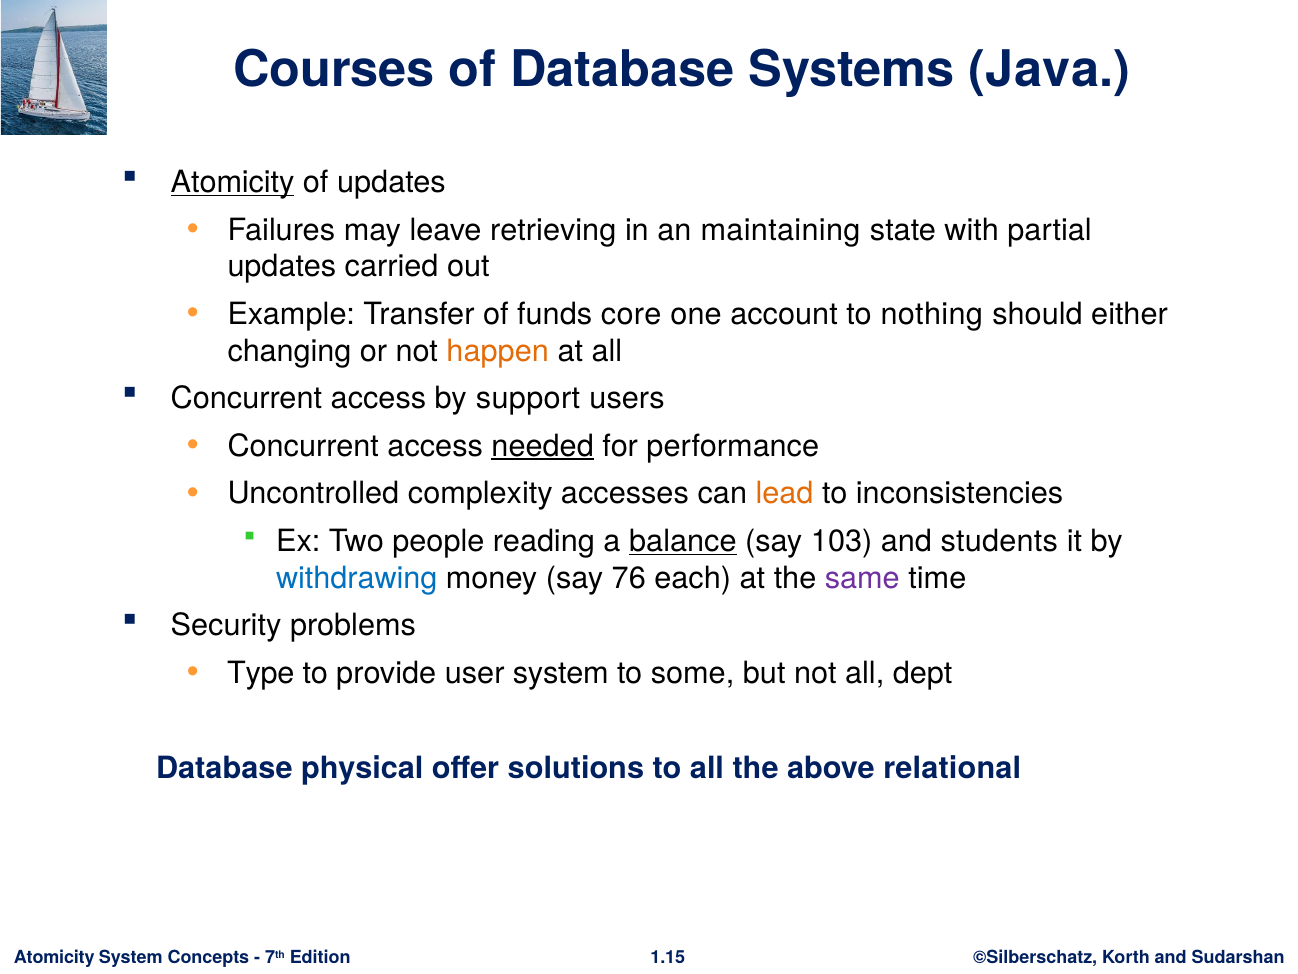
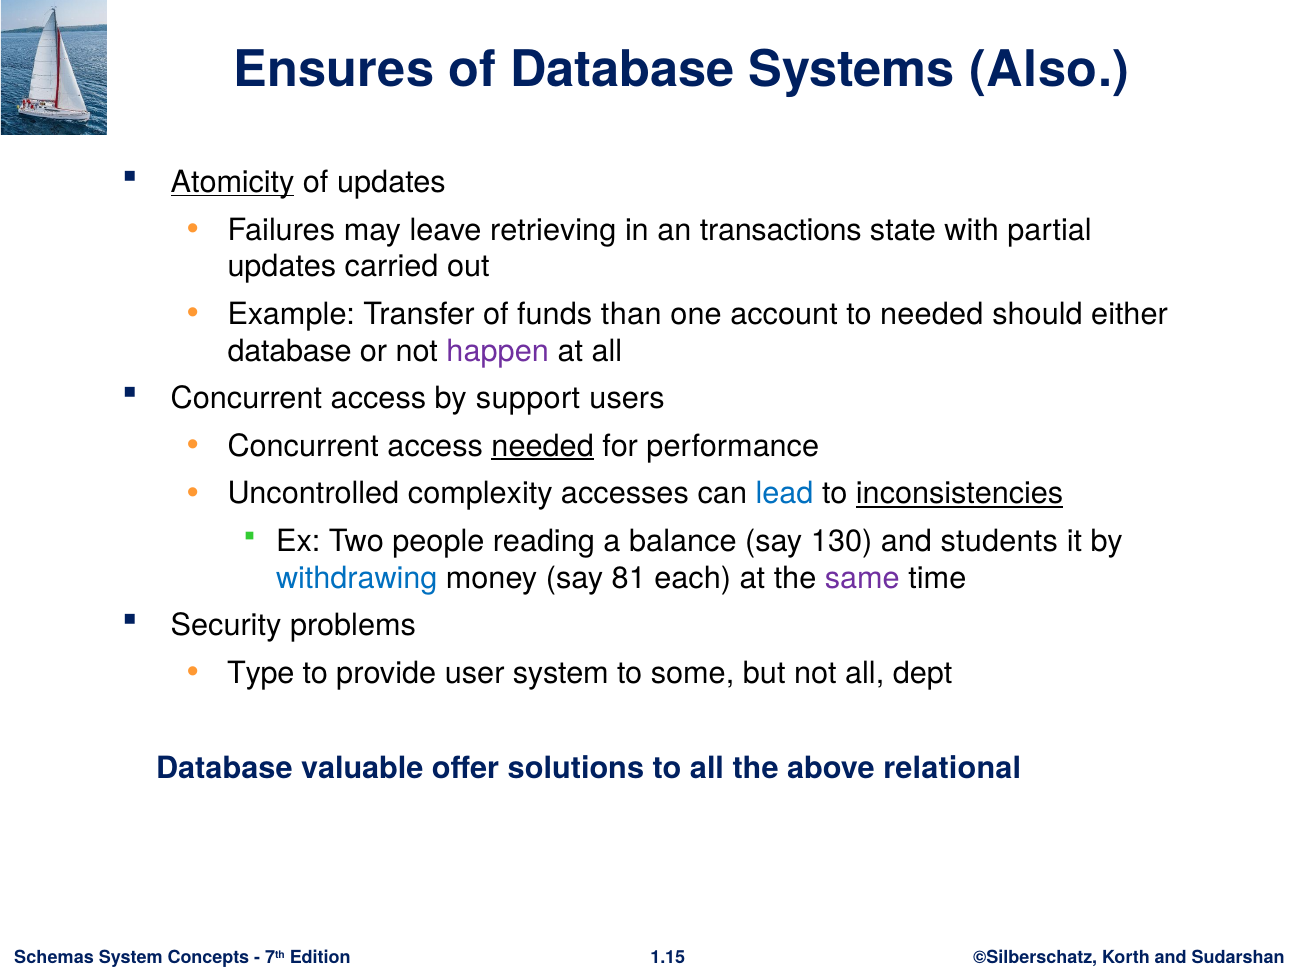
Courses: Courses -> Ensures (334, 70)
Java: Java -> Also (1050, 70)
maintaining: maintaining -> transactions (781, 230)
core: core -> than (631, 314)
to nothing: nothing -> needed (932, 314)
changing: changing -> database (290, 351)
happen colour: orange -> purple (498, 351)
lead colour: orange -> blue (785, 493)
inconsistencies underline: none -> present (960, 493)
balance underline: present -> none (683, 541)
103: 103 -> 130 (842, 541)
76: 76 -> 81 (629, 578)
physical: physical -> valuable (362, 768)
Atomicity: Atomicity -> Schemas (54, 957)
